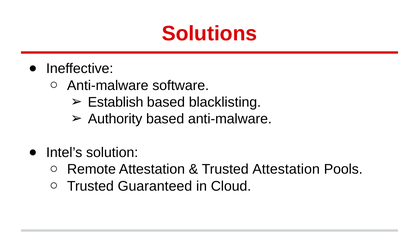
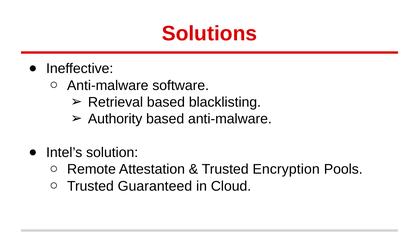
Establish: Establish -> Retrieval (116, 102)
Trusted Attestation: Attestation -> Encryption (286, 169)
